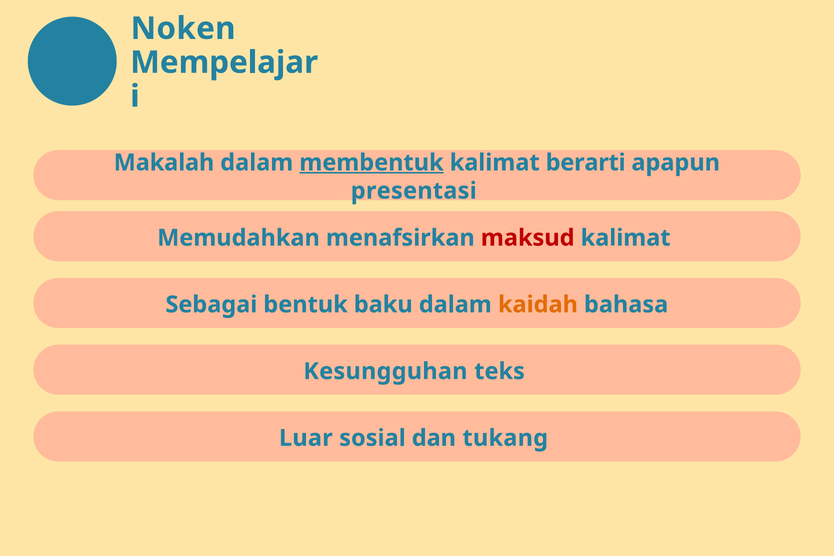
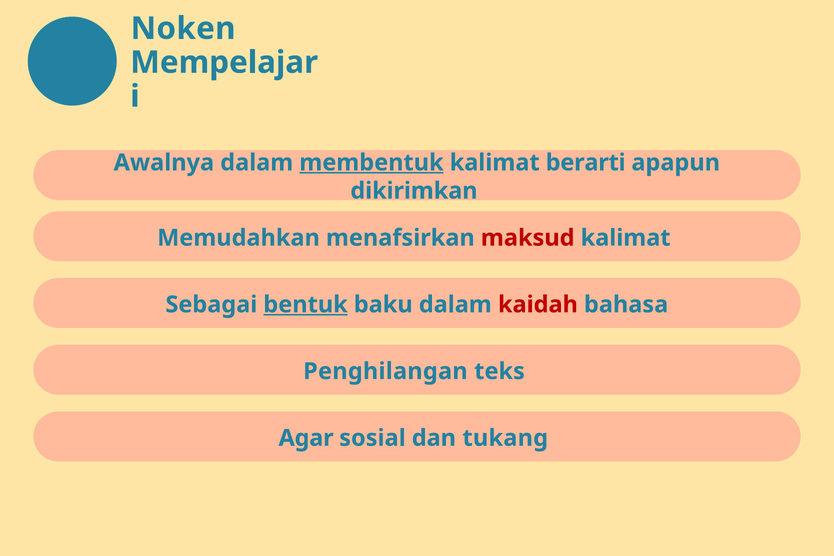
Makalah: Makalah -> Awalnya (164, 163)
presentasi: presentasi -> dikirimkan (414, 191)
bentuk underline: none -> present (306, 305)
kaidah colour: orange -> red (538, 305)
Kesungguhan: Kesungguhan -> Penghilangan (385, 371)
Luar: Luar -> Agar (306, 438)
